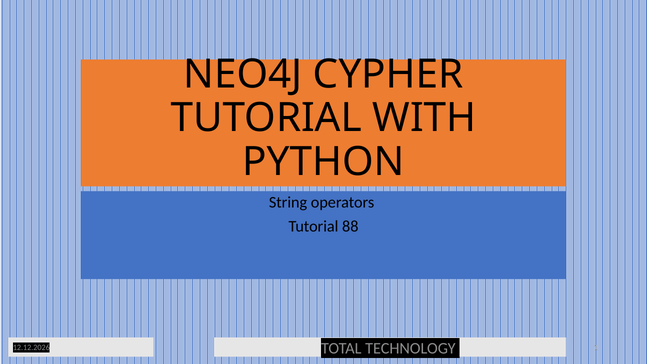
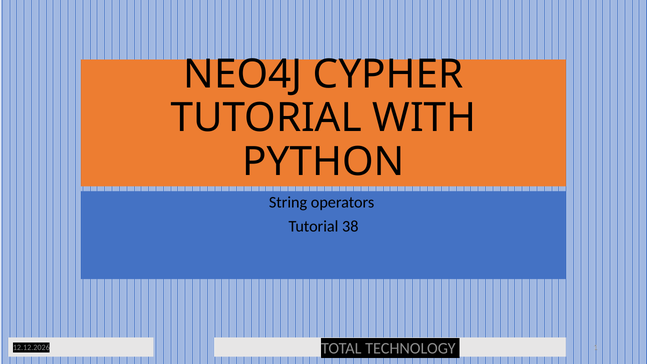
88: 88 -> 38 (350, 226)
